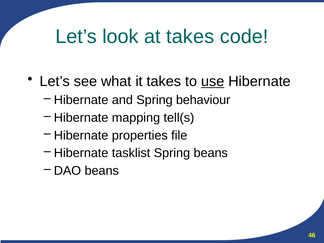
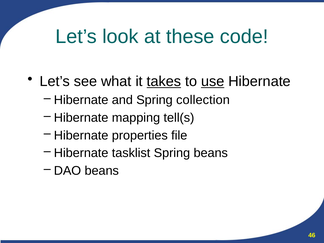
at takes: takes -> these (190, 36)
takes underline: none -> present (164, 81)
behaviour: behaviour -> collection (203, 100)
